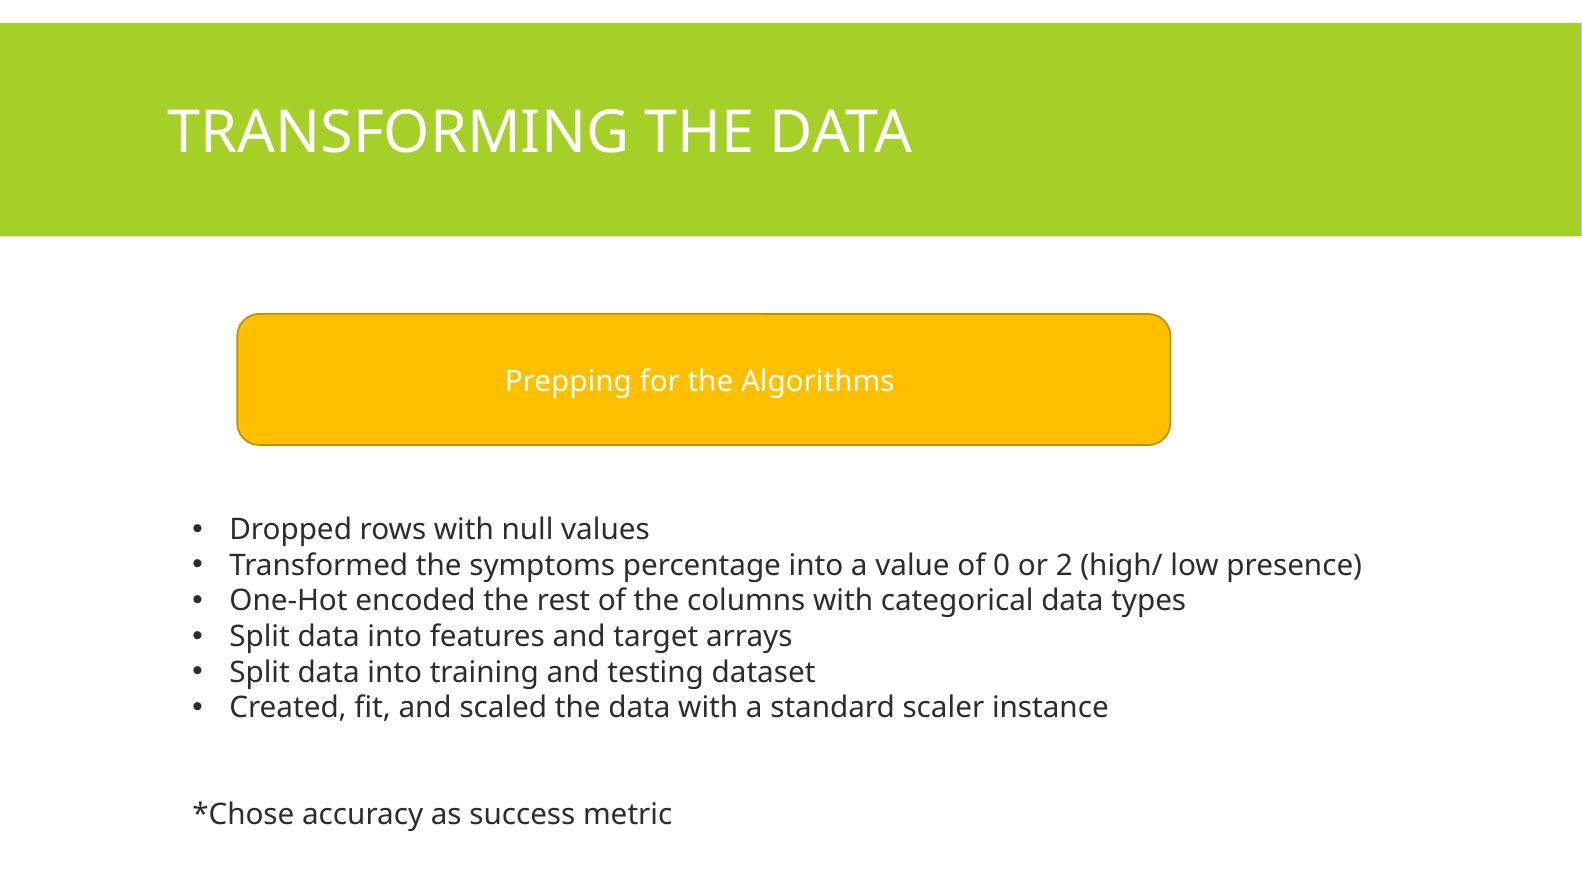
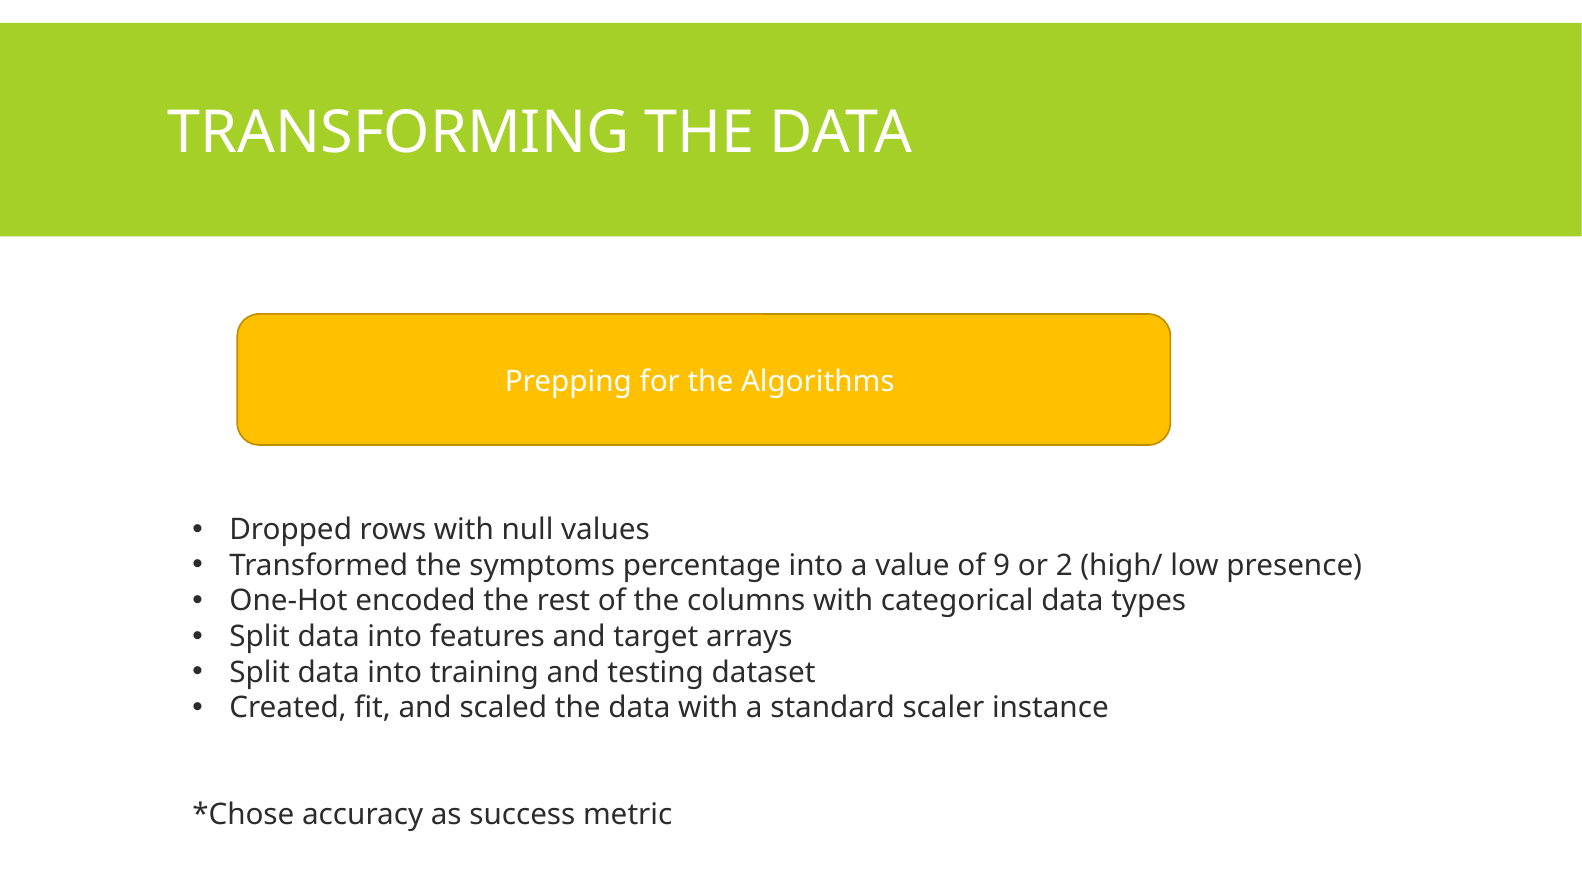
0: 0 -> 9 (1002, 566)
